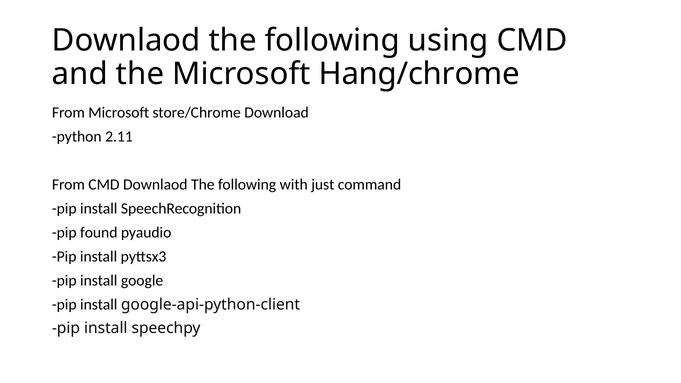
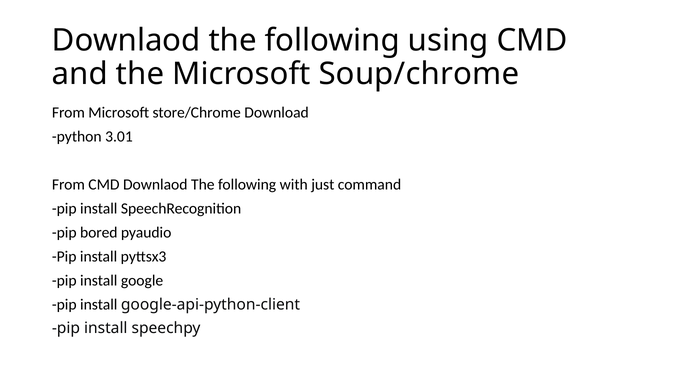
Hang/chrome: Hang/chrome -> Soup/chrome (419, 74)
2.11: 2.11 -> 3.01 (119, 137)
found: found -> bored (99, 233)
